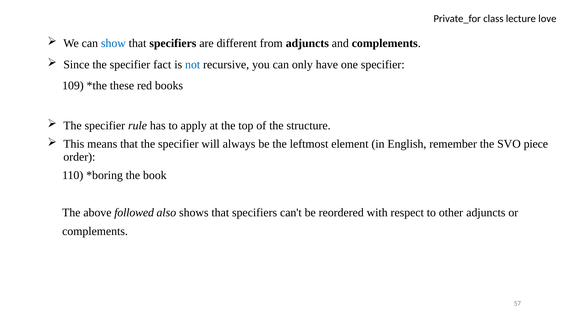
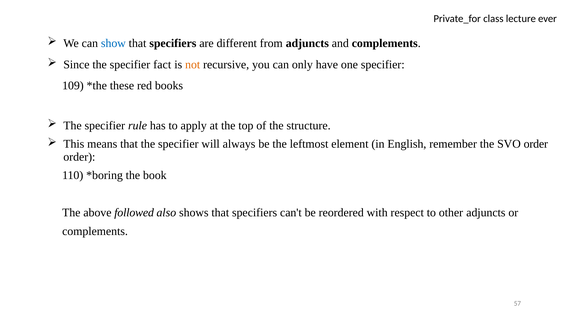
love: love -> ever (547, 19)
not colour: blue -> orange (193, 64)
SVO piece: piece -> order (536, 144)
